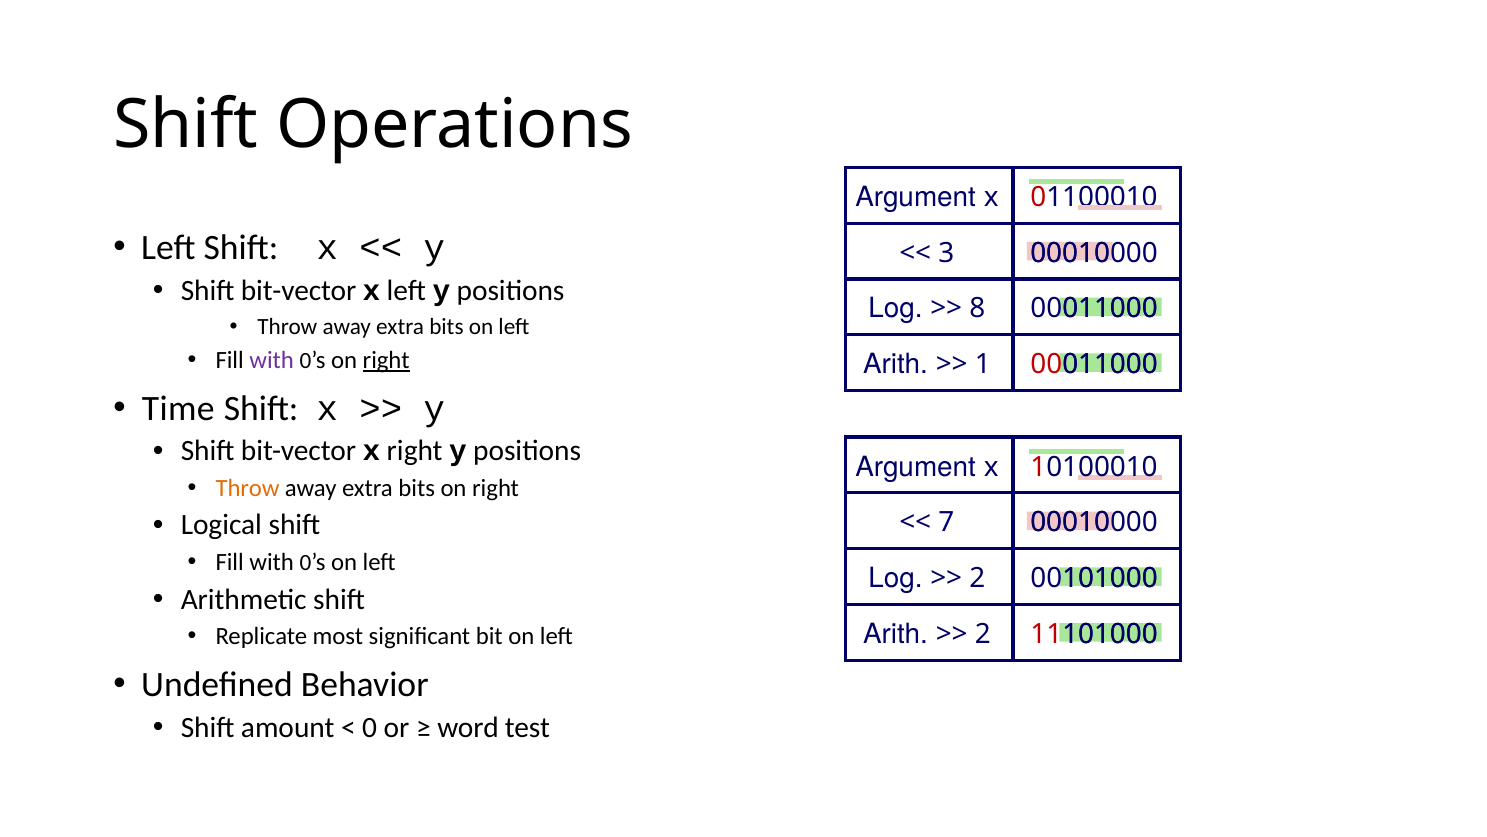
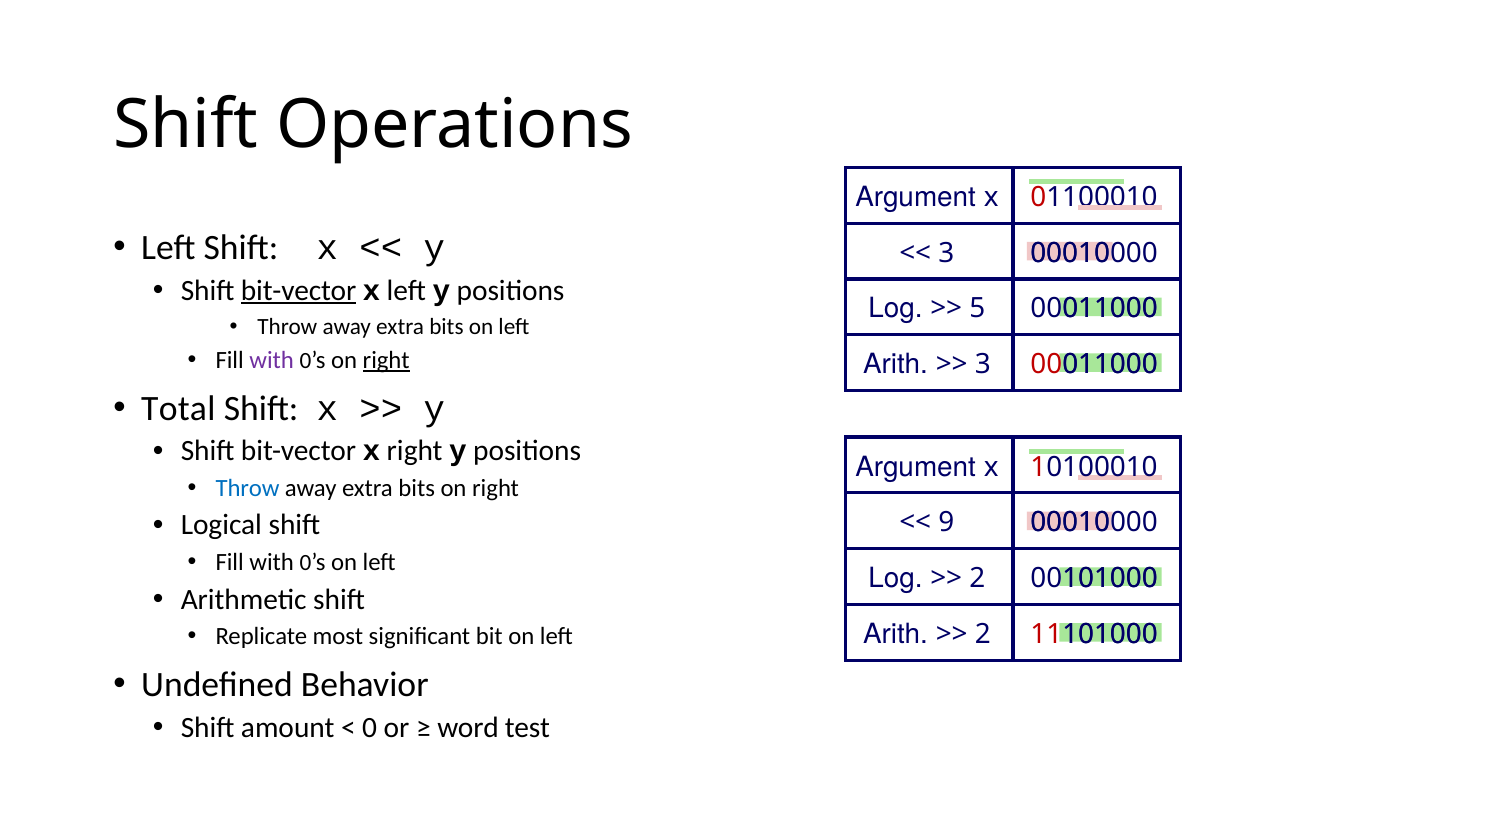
bit-vector underline: none -> present (299, 290)
8: 8 -> 5 (977, 309)
1: 1 -> 3 (983, 364)
Time: Time -> Total (178, 408)
Throw colour: orange -> blue (248, 488)
7: 7 -> 9 (946, 522)
